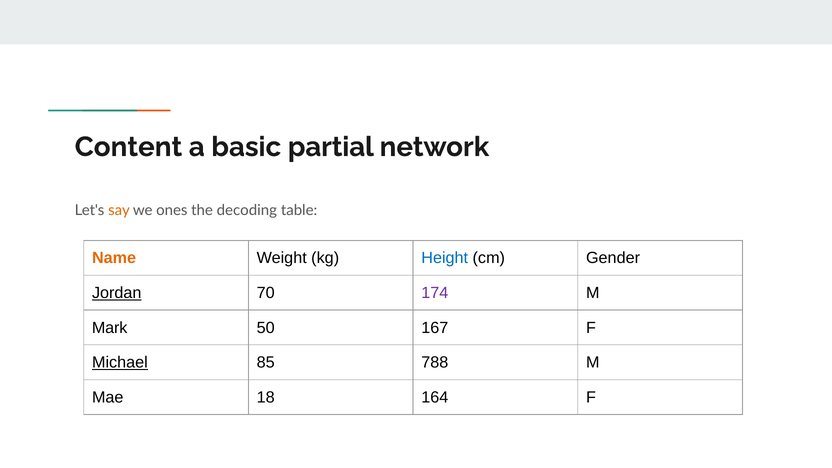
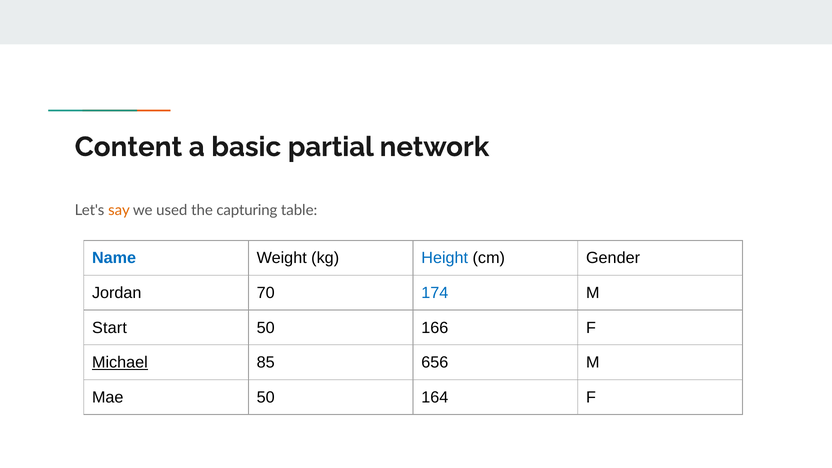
ones: ones -> used (172, 210)
decoding: decoding -> capturing (247, 210)
Name colour: orange -> blue (114, 258)
Jordan underline: present -> none (117, 293)
174 colour: purple -> blue (435, 293)
Mark: Mark -> Start (109, 328)
167: 167 -> 166 (435, 328)
788: 788 -> 656 (435, 363)
Mae 18: 18 -> 50 (266, 397)
